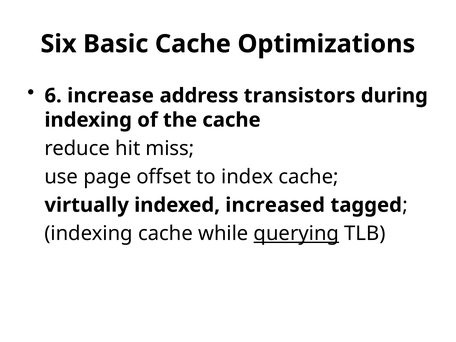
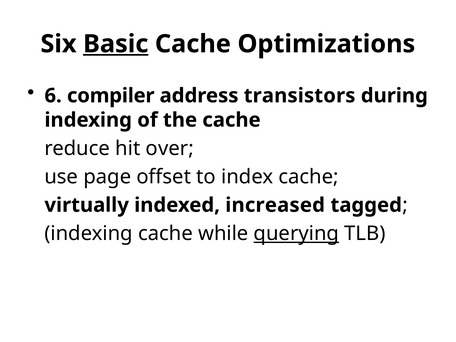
Basic underline: none -> present (116, 44)
increase: increase -> compiler (111, 96)
miss: miss -> over (170, 148)
